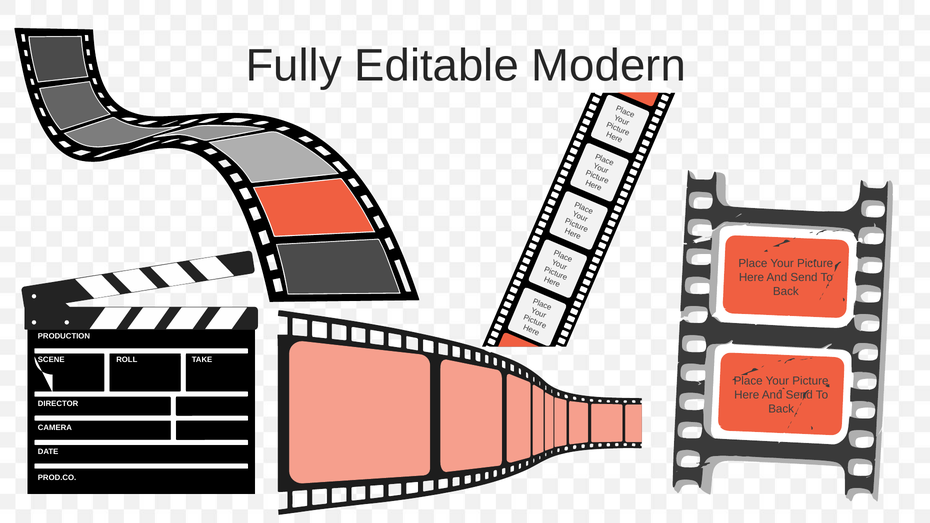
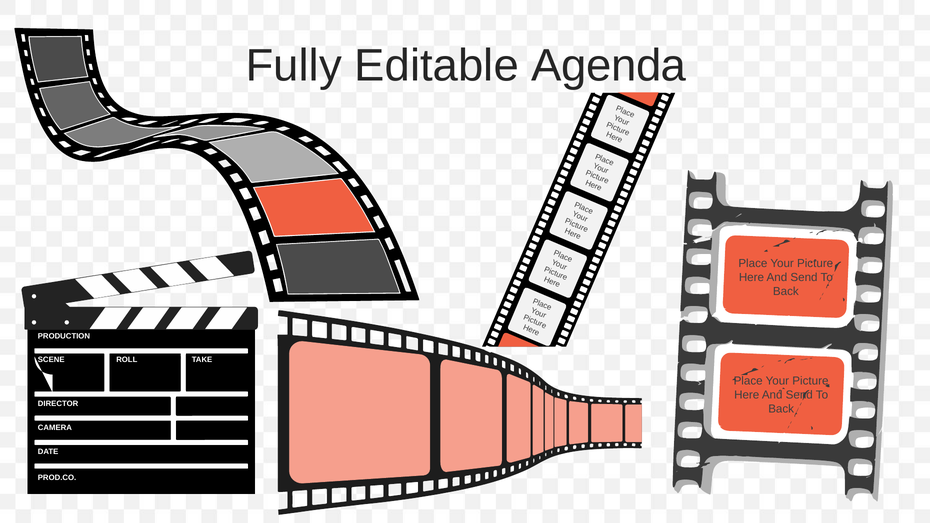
Modern: Modern -> Agenda (609, 66)
